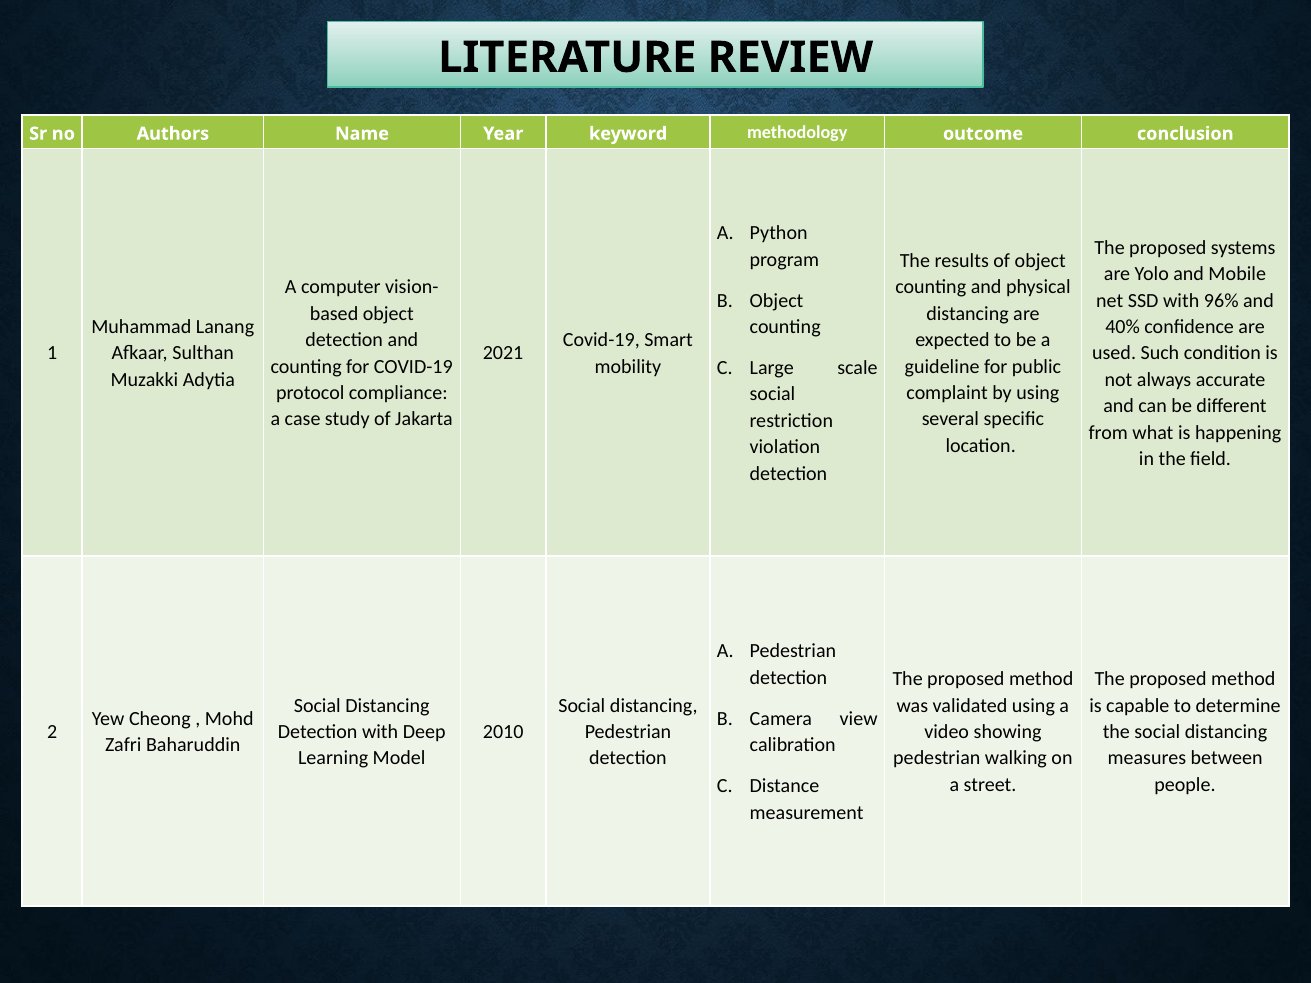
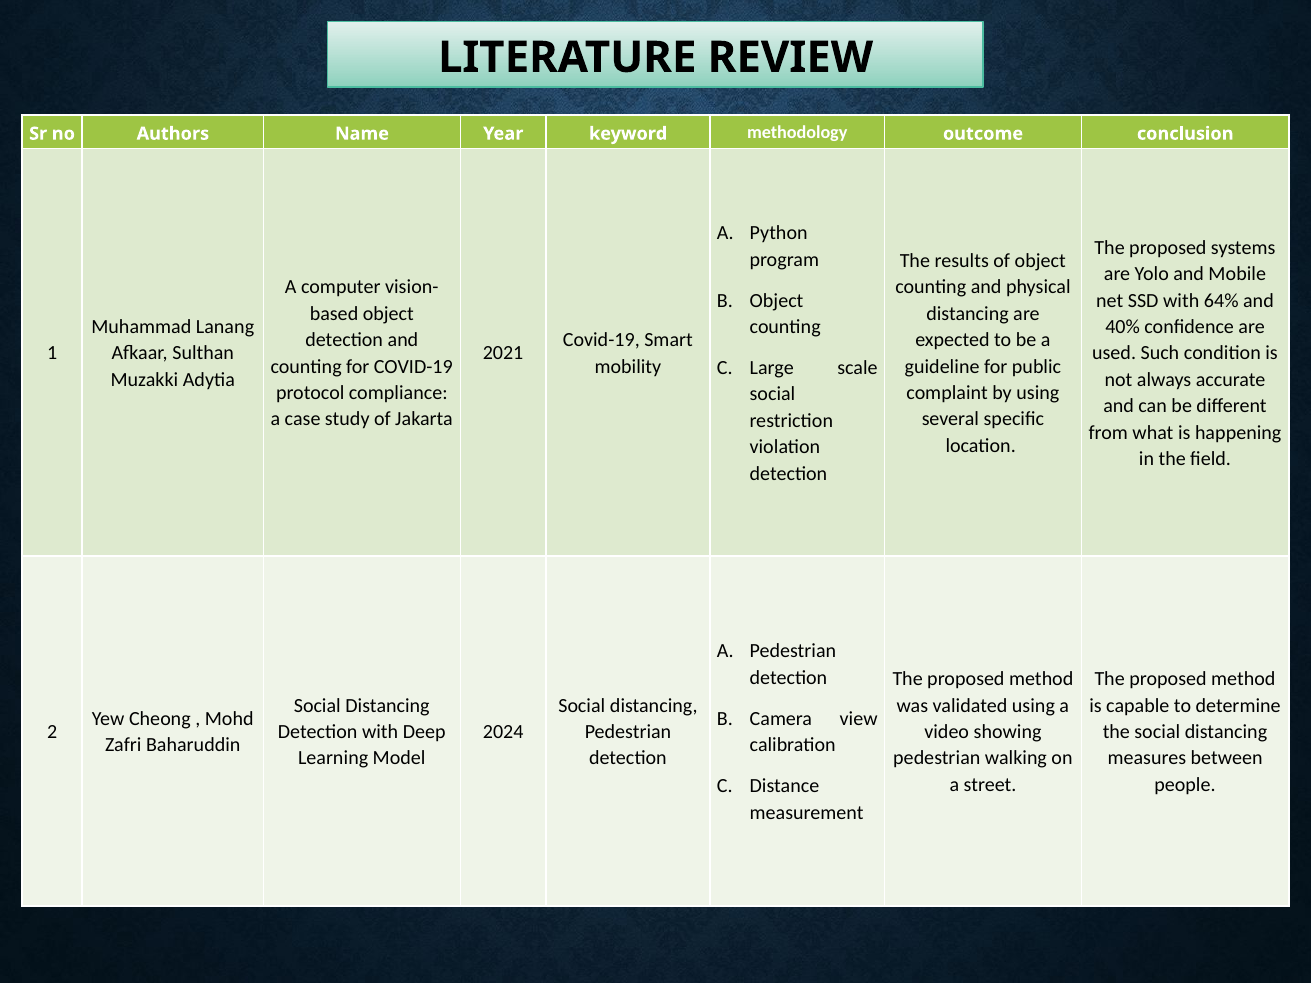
96%: 96% -> 64% (1221, 301)
2010: 2010 -> 2024 (503, 732)
